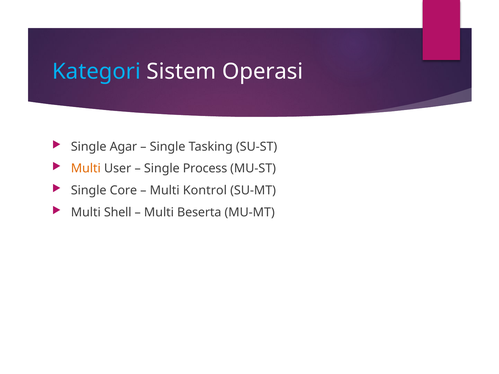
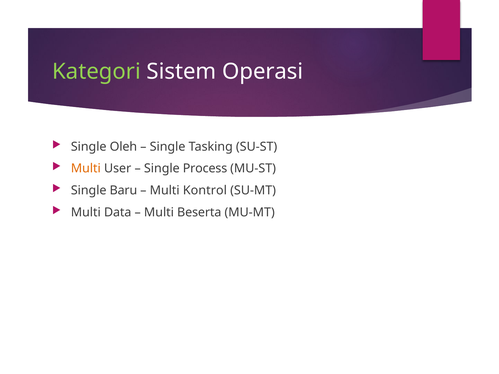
Kategori colour: light blue -> light green (97, 71)
Agar: Agar -> Oleh (123, 147)
Core: Core -> Baru (123, 190)
Shell: Shell -> Data (118, 212)
